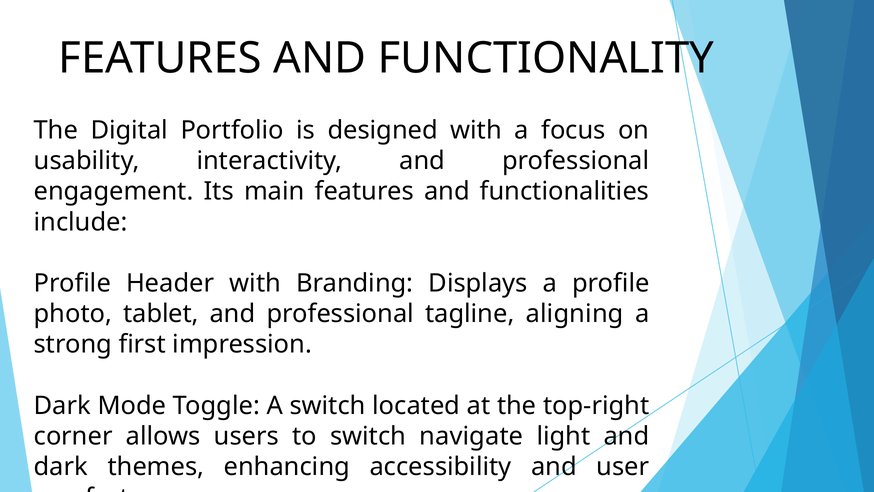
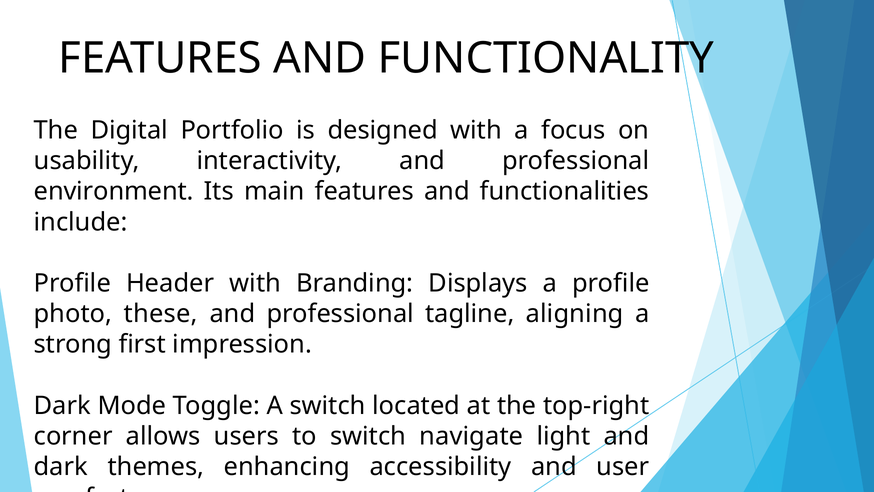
engagement: engagement -> environment (114, 191)
tablet: tablet -> these (161, 314)
